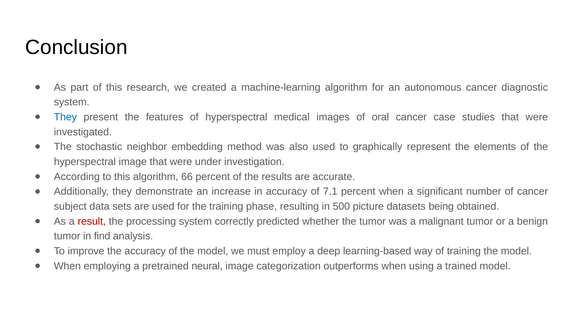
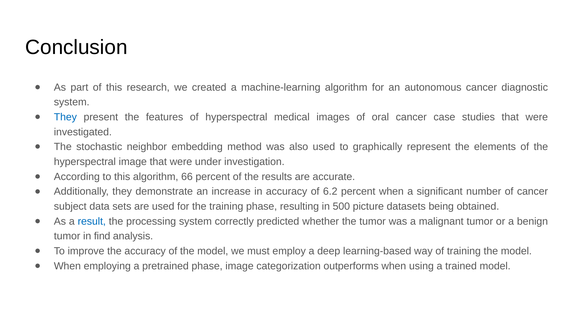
7.1: 7.1 -> 6.2 (330, 192)
result colour: red -> blue (92, 222)
pretrained neural: neural -> phase (207, 266)
